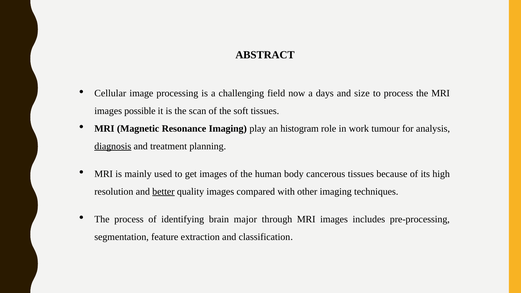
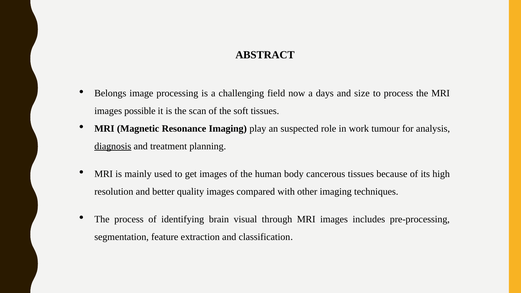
Cellular: Cellular -> Belongs (110, 93)
histogram: histogram -> suspected (300, 129)
better underline: present -> none (163, 192)
major: major -> visual (245, 219)
